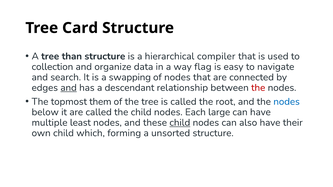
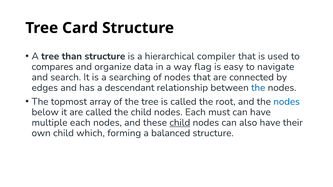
collection: collection -> compares (52, 67)
swapping: swapping -> searching (130, 77)
and underline: present -> none (69, 88)
the colour: red -> blue (258, 88)
them: them -> array (100, 102)
large: large -> must (219, 112)
multiple least: least -> each (80, 123)
unsorted: unsorted -> balanced (171, 133)
